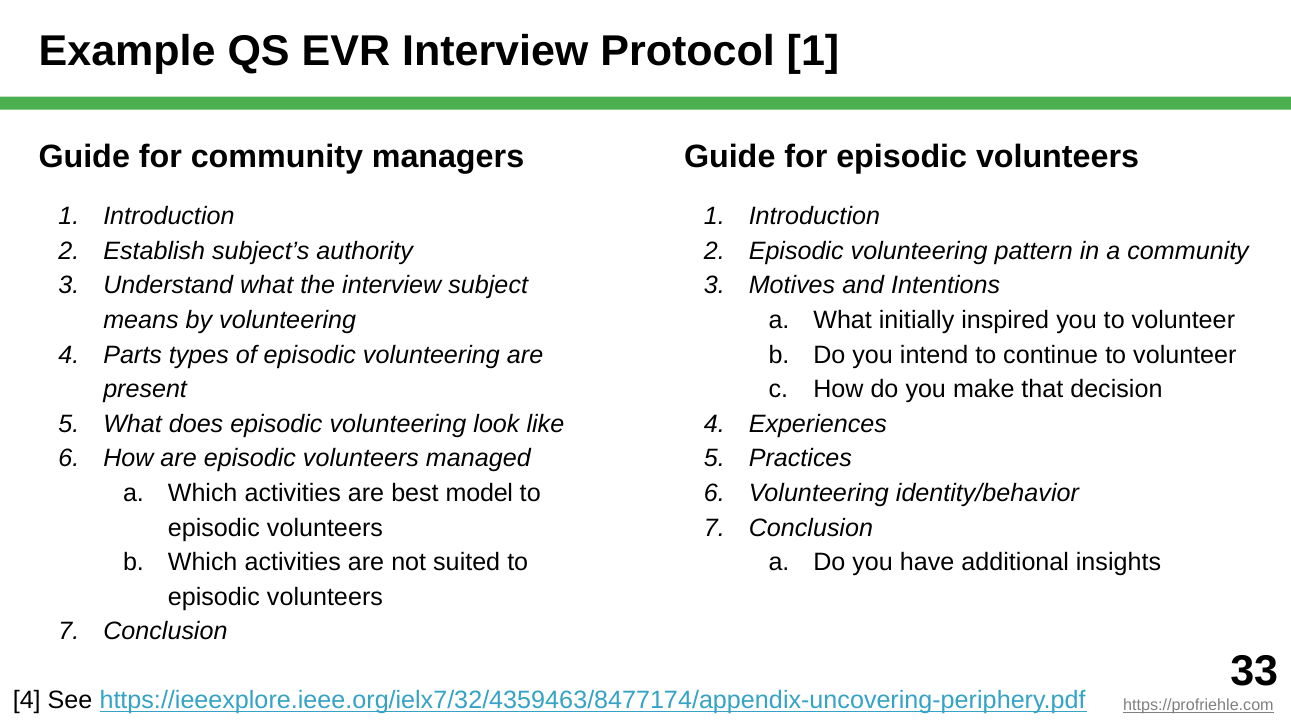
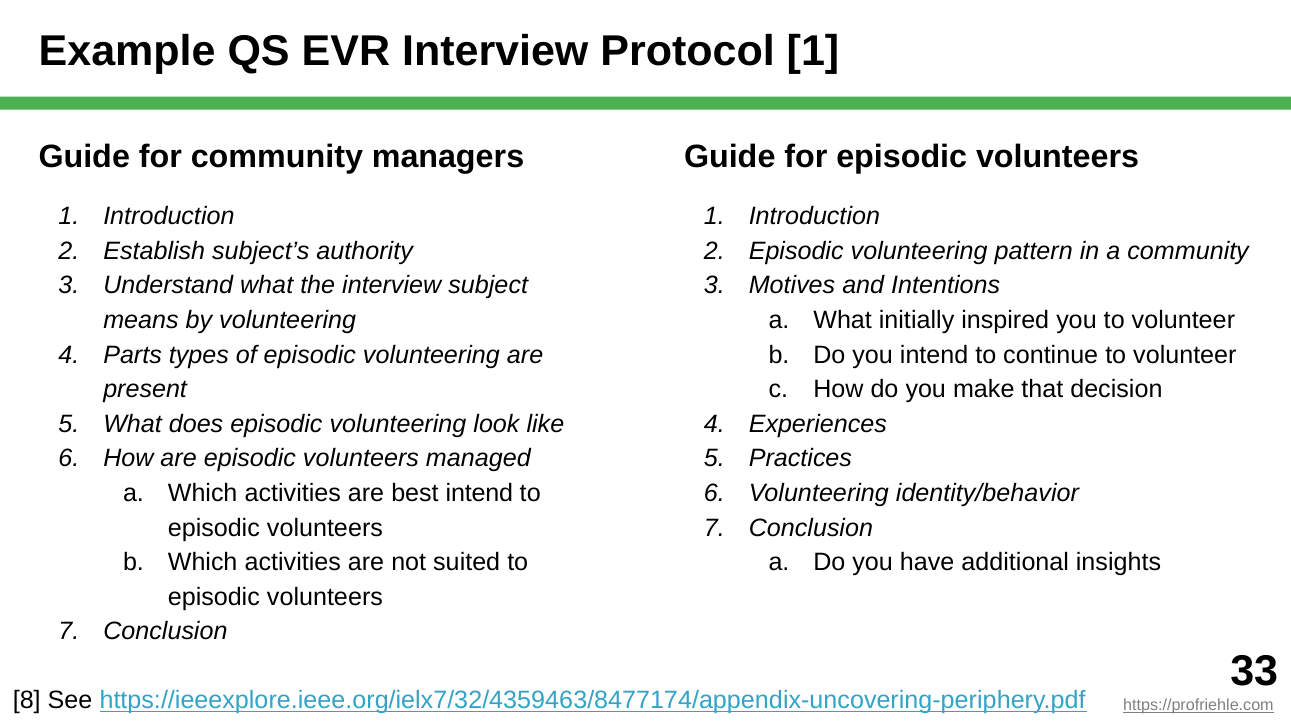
best model: model -> intend (479, 493)
4: 4 -> 8 (27, 701)
